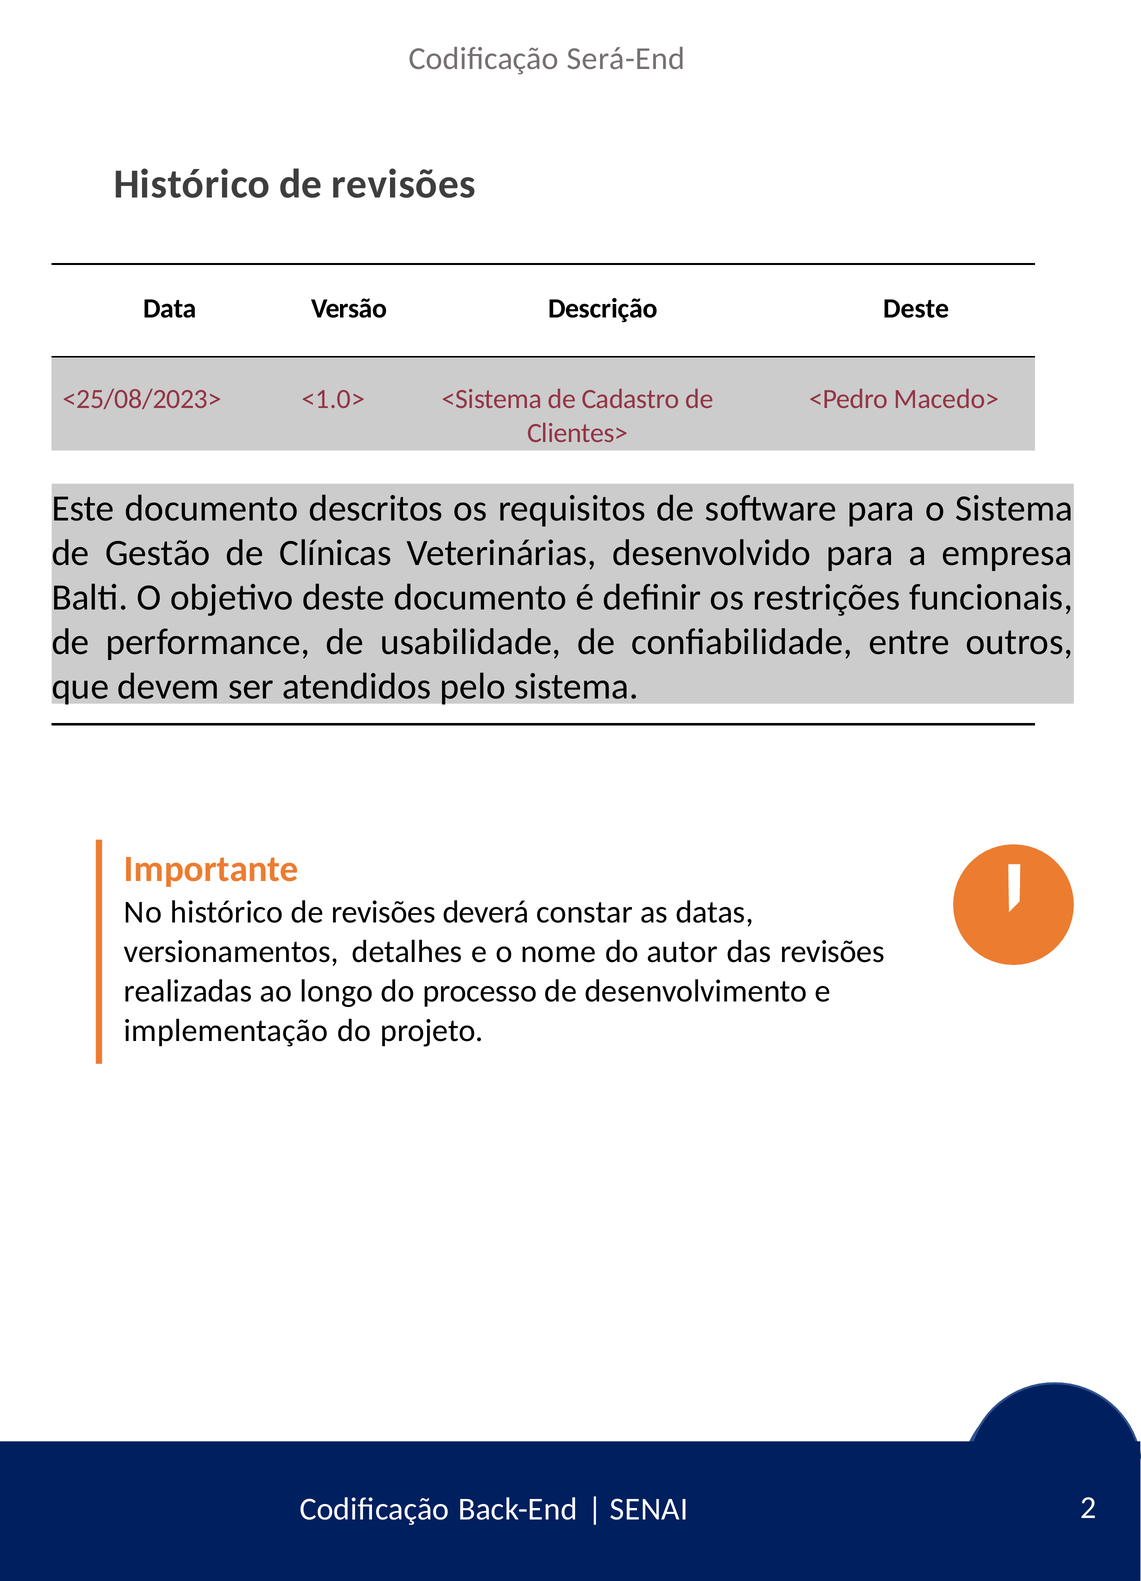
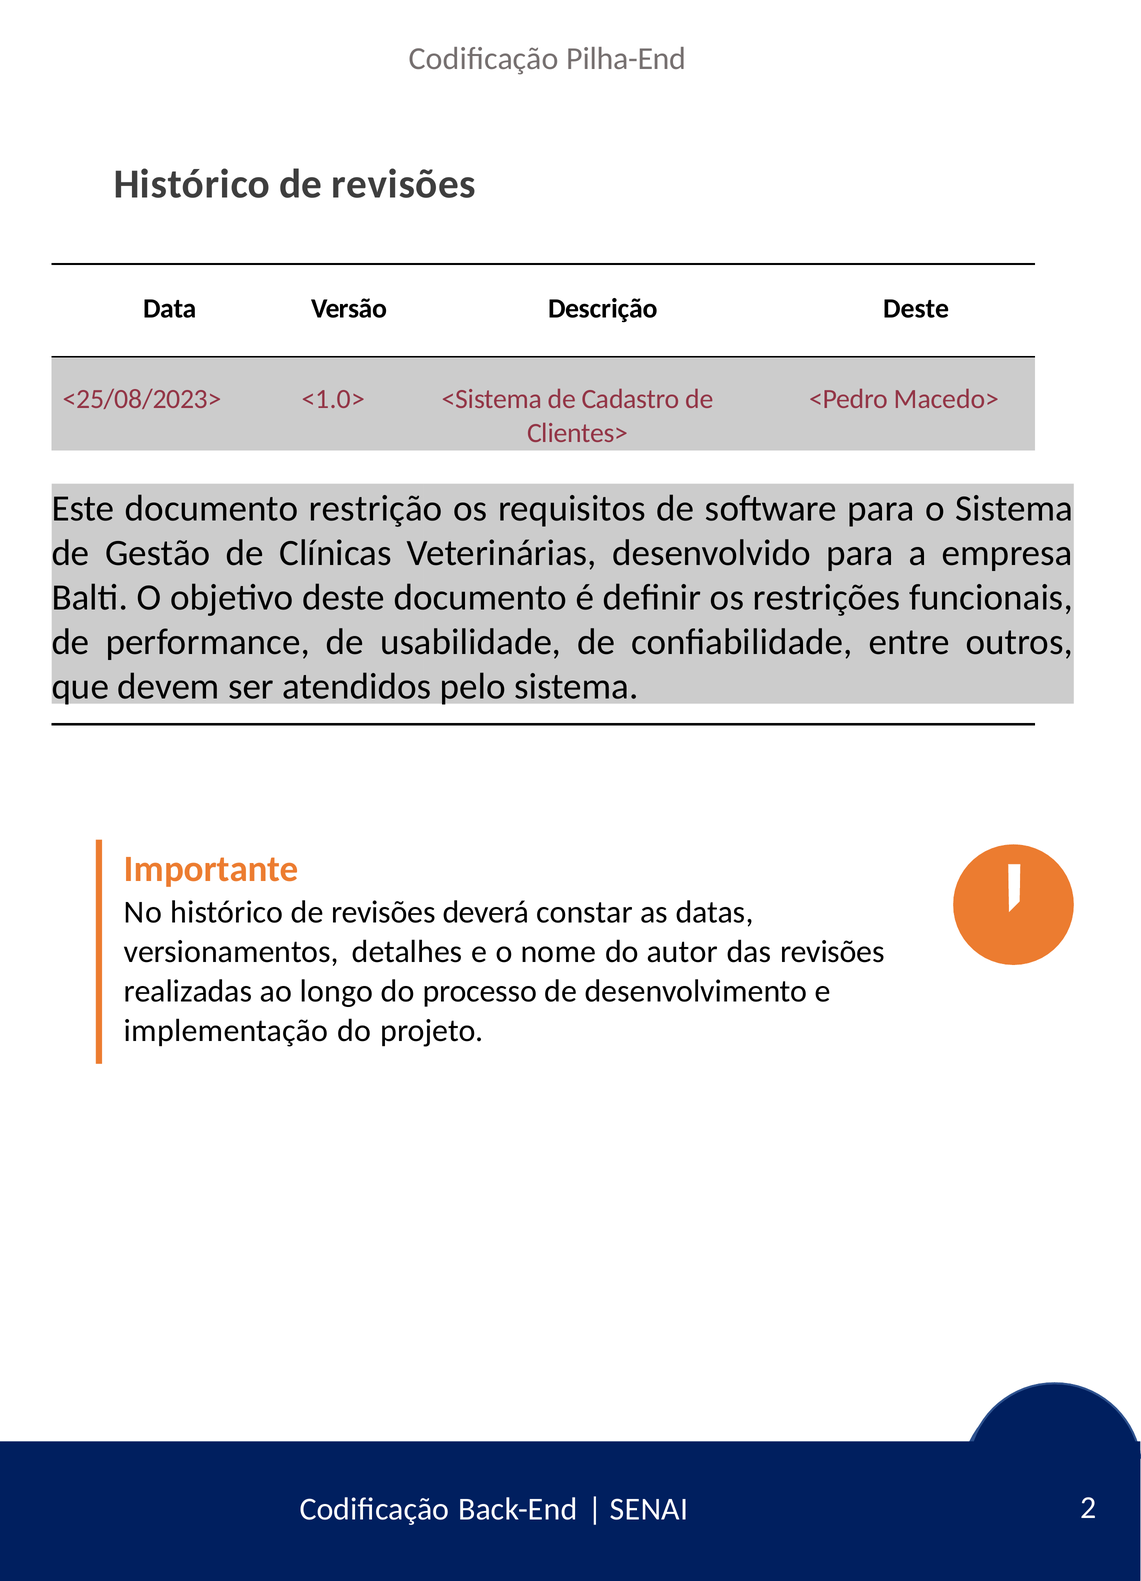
Será-End: Será-End -> Pilha-End (626, 59)
descritos: descritos -> restrição (376, 509)
